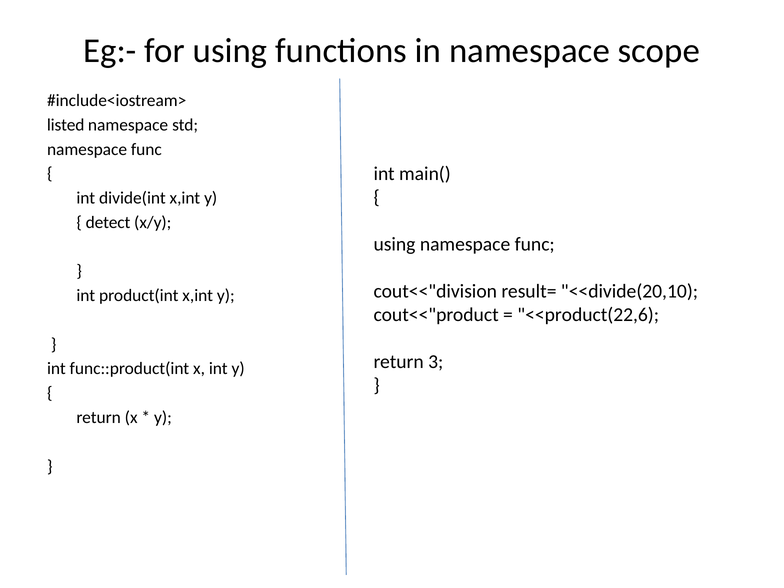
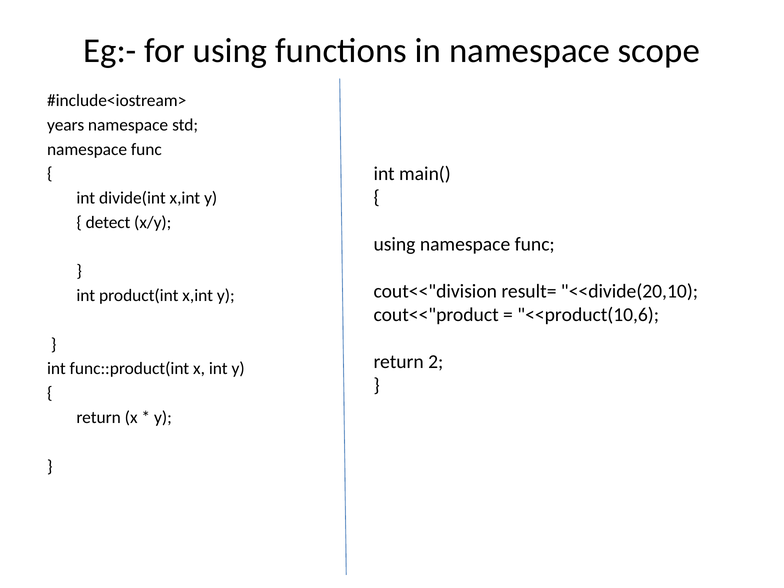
listed: listed -> years (66, 125)
<<product(22,6: <<product(22,6 -> <<product(10,6 (588, 315)
3: 3 -> 2 (436, 362)
